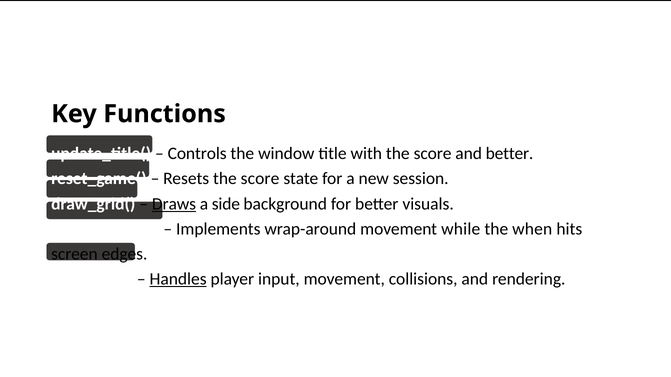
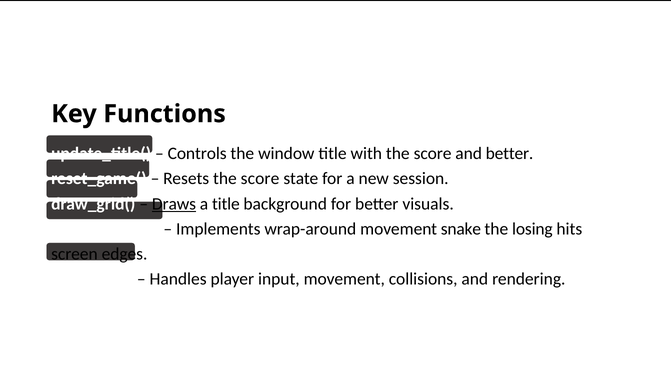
a side: side -> title (226, 204)
while: while -> snake (461, 229)
when: when -> losing (532, 229)
Handles underline: present -> none (178, 279)
